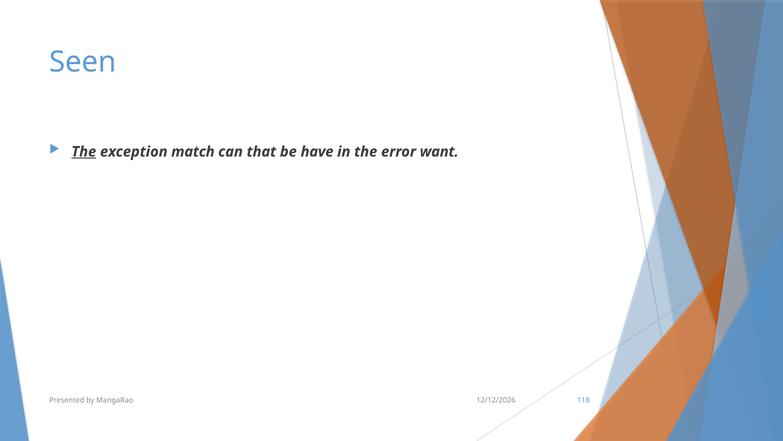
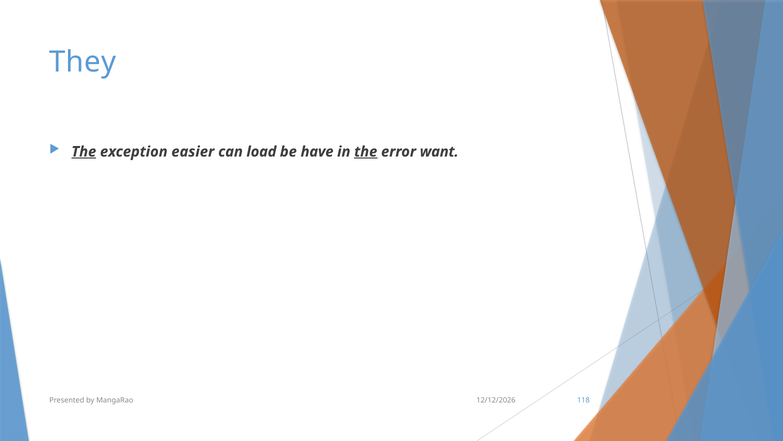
Seen: Seen -> They (83, 62)
match: match -> easier (193, 152)
that: that -> load (261, 152)
the underline: none -> present (366, 152)
